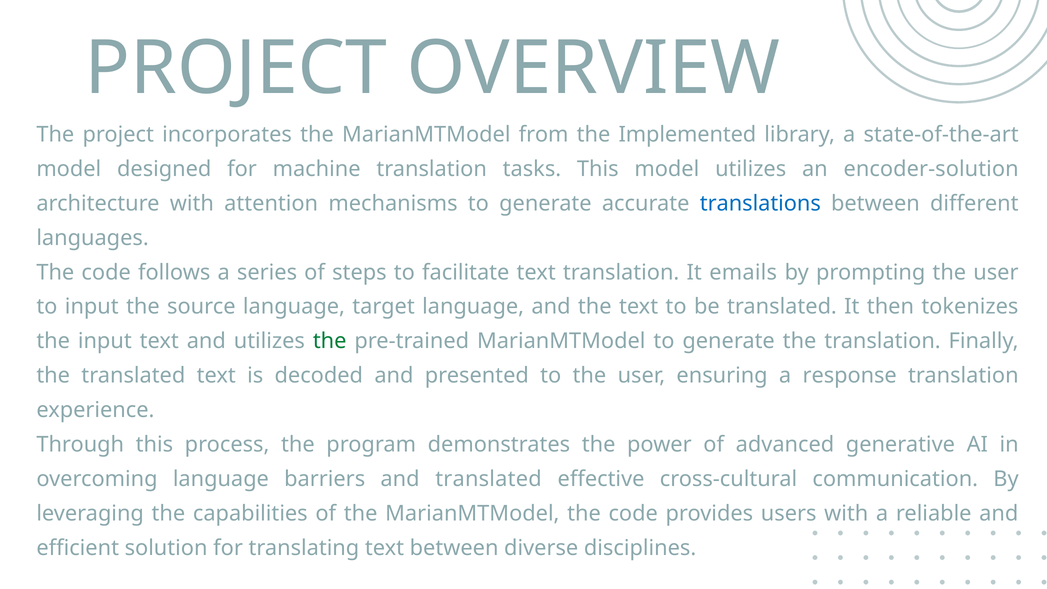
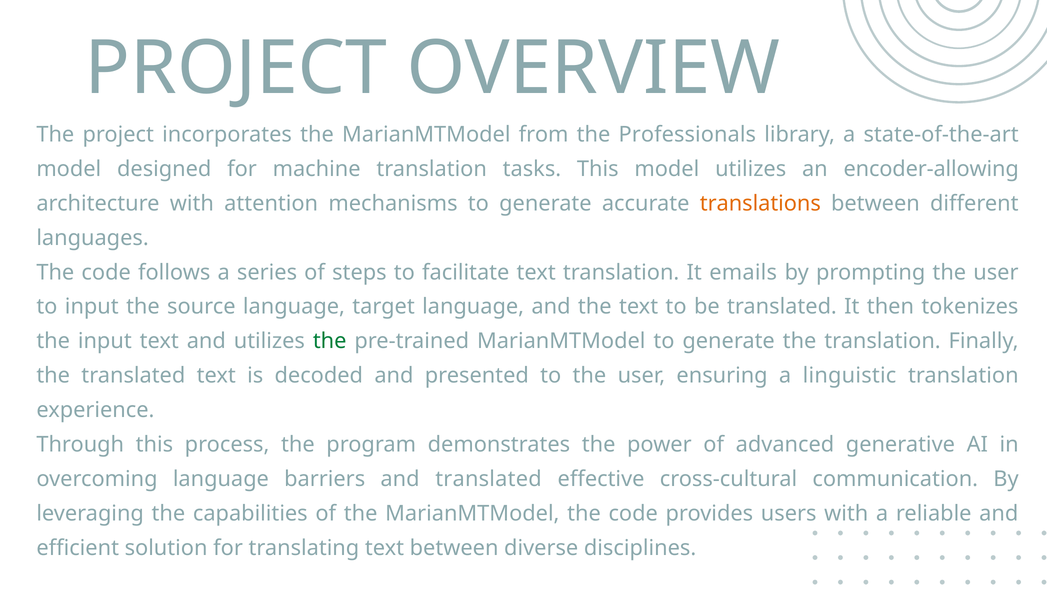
Implemented: Implemented -> Professionals (687, 134)
encoder-solution: encoder-solution -> encoder-allowing (931, 169)
translations colour: blue -> orange (760, 203)
response: response -> linguistic (850, 376)
